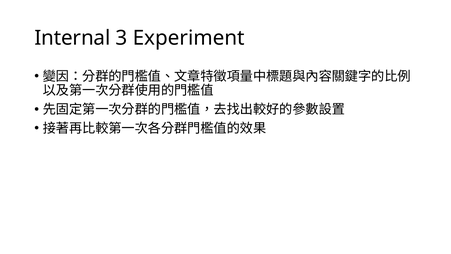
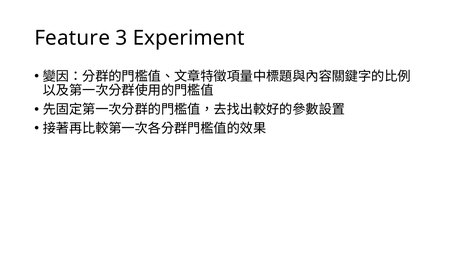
Internal: Internal -> Feature (72, 38)
